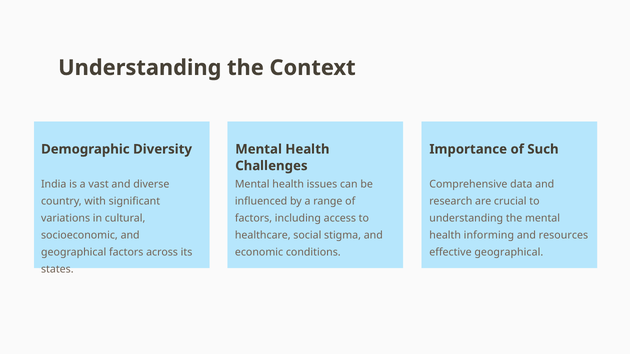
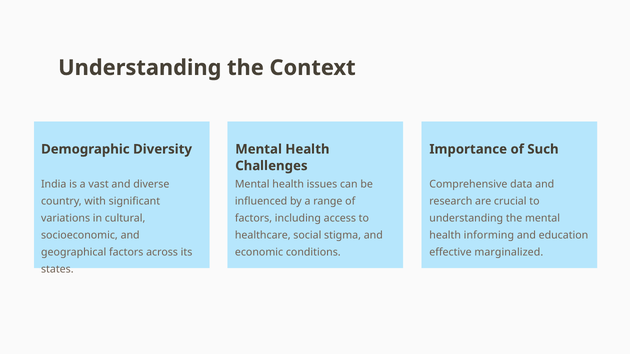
resources: resources -> education (563, 235)
effective geographical: geographical -> marginalized (509, 252)
